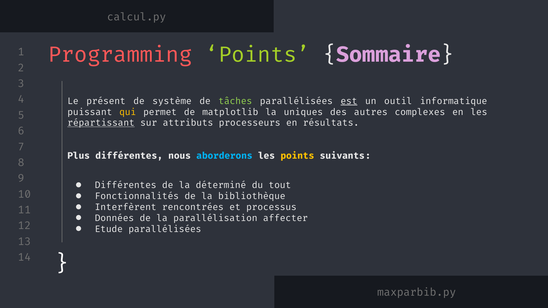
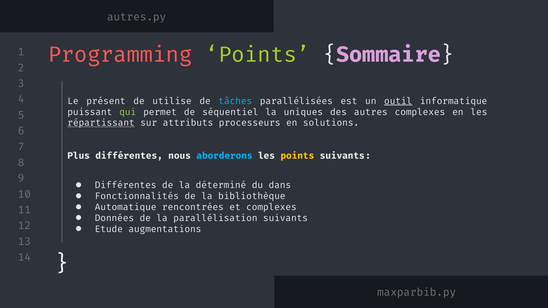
calcul.py: calcul.py -> autres.py (137, 17)
système: système -> utilise (172, 101)
tâches colour: light green -> light blue (235, 101)
est underline: present -> none (349, 101)
outil underline: none -> present (398, 101)
qui colour: yellow -> light green (128, 112)
matplotlib: matplotlib -> séquentiel (230, 112)
résultats: résultats -> solutions (331, 123)
tout: tout -> dans (280, 185)
Interfèrent: Interfèrent -> Automatique (126, 207)
et processus: processus -> complexes (271, 207)
parallélisation affecter: affecter -> suivants (285, 218)
Etude parallélisées: parallélisées -> augmentations (165, 229)
